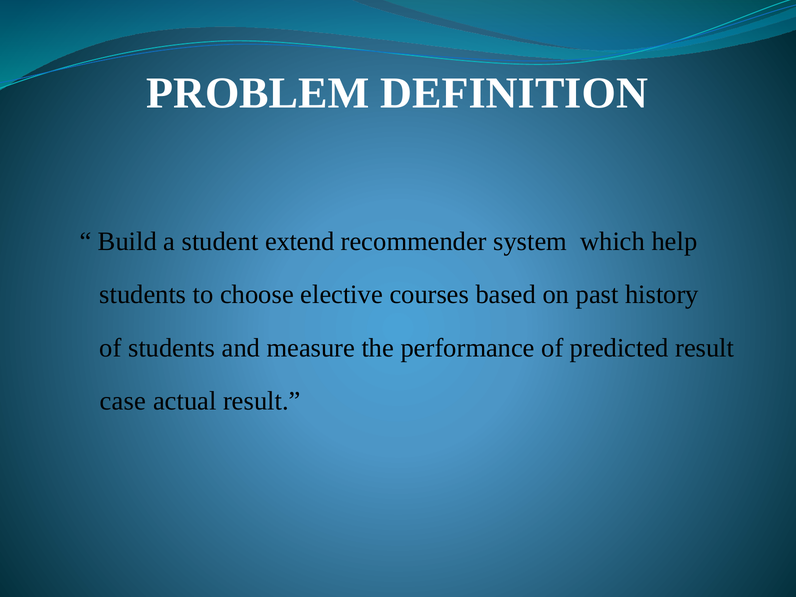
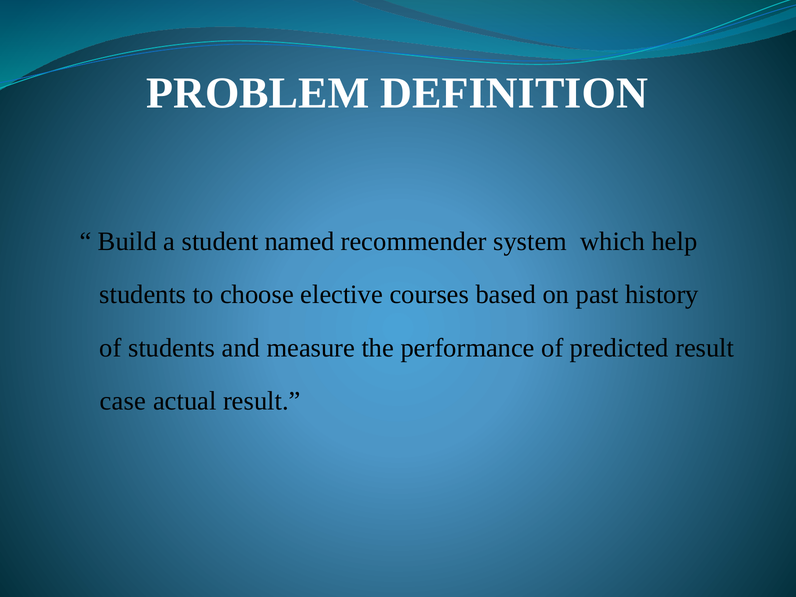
extend: extend -> named (300, 242)
